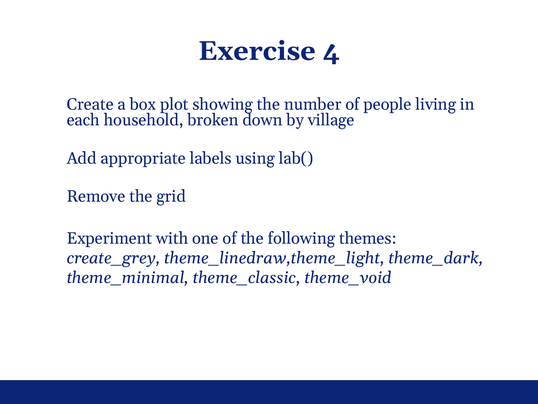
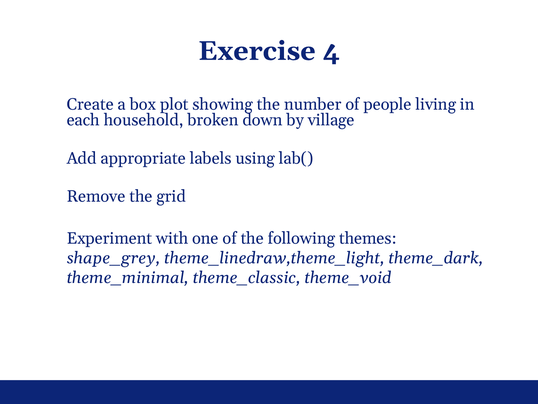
create_grey: create_grey -> shape_grey (113, 258)
